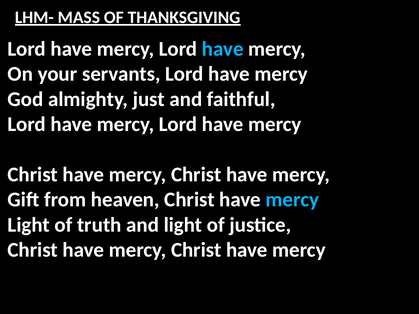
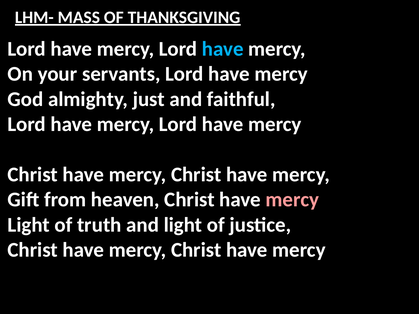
mercy colour: light blue -> pink (292, 200)
